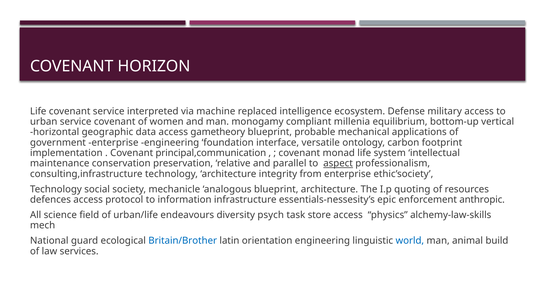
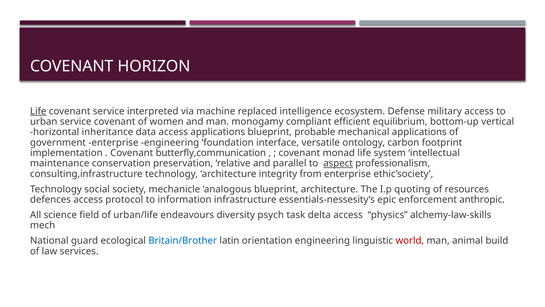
Life underline: none -> present (38, 111)
millenia: millenia -> efficient (352, 121)
geographic: geographic -> inheritance (107, 132)
access gametheory: gametheory -> applications (218, 132)
principal,communication: principal,communication -> butterfly,communication (211, 153)
store: store -> delta (319, 215)
world colour: blue -> red (410, 240)
